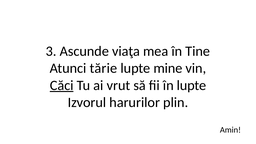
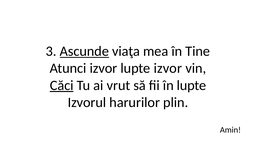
Ascunde underline: none -> present (84, 51)
Atunci tărie: tărie -> izvor (103, 68)
lupte mine: mine -> izvor (168, 68)
